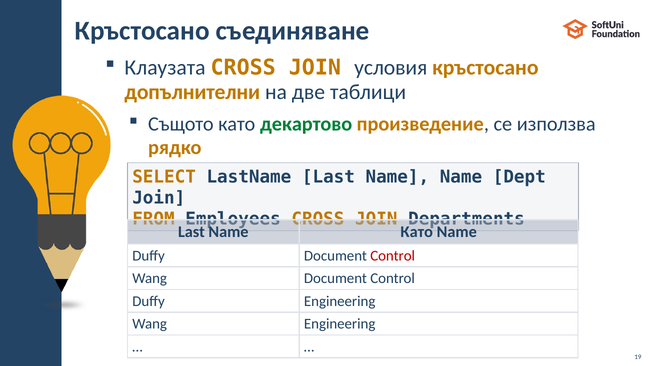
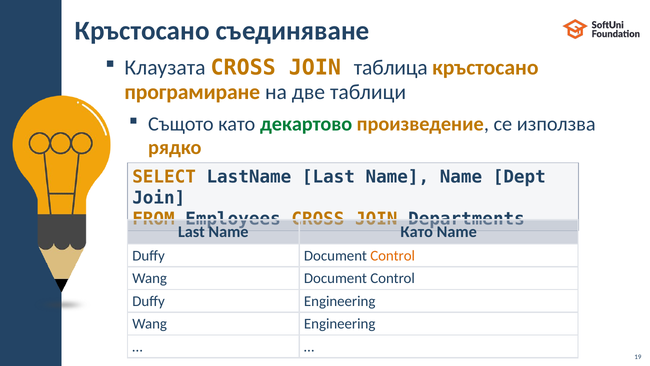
условия: условия -> таблица (391, 67)
допълнителни: допълнителни -> програмиране (192, 92)
Control colour: red -> orange (393, 255)
